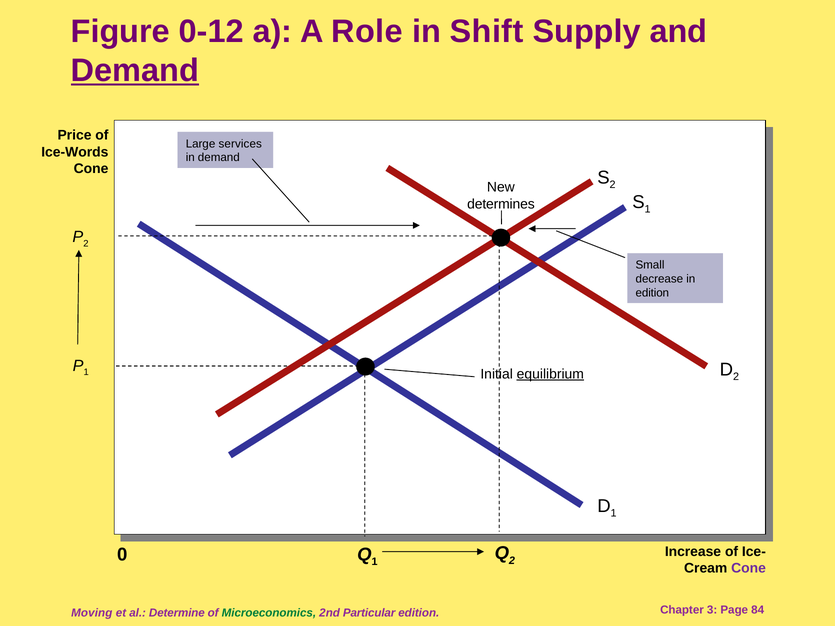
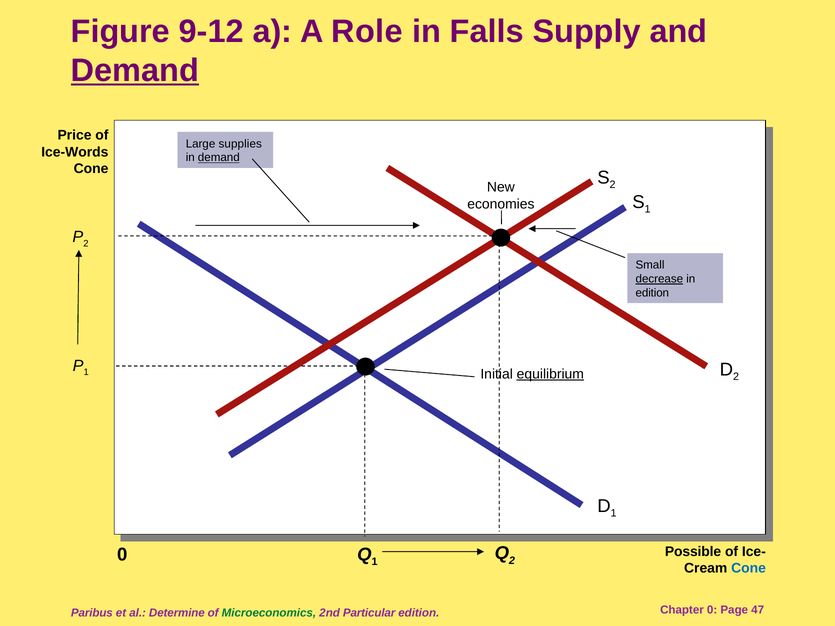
0-12: 0-12 -> 9-12 (211, 31)
Shift: Shift -> Falls (487, 31)
services: services -> supplies (240, 144)
demand underline: none -> present (219, 158)
determines: determines -> economies (501, 204)
decrease underline: none -> present (659, 279)
Increase: Increase -> Possible (693, 552)
Cone colour: purple -> blue (749, 568)
Moving: Moving -> Paribus (92, 613)
Chapter 3: 3 -> 0 (712, 610)
84: 84 -> 47 (758, 610)
